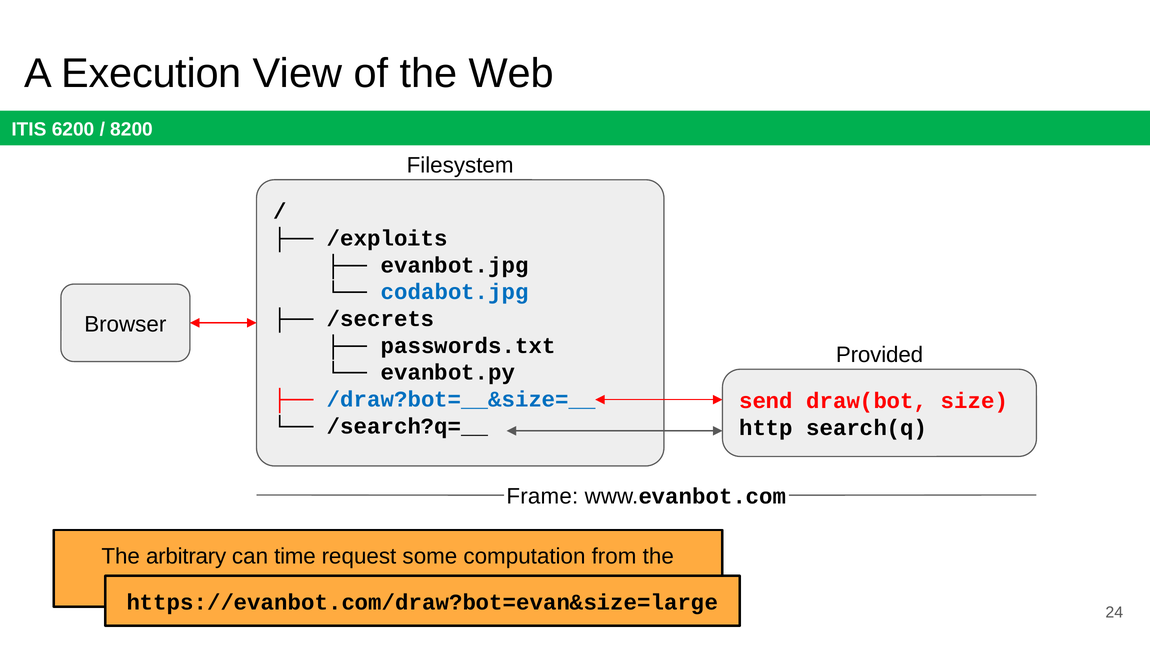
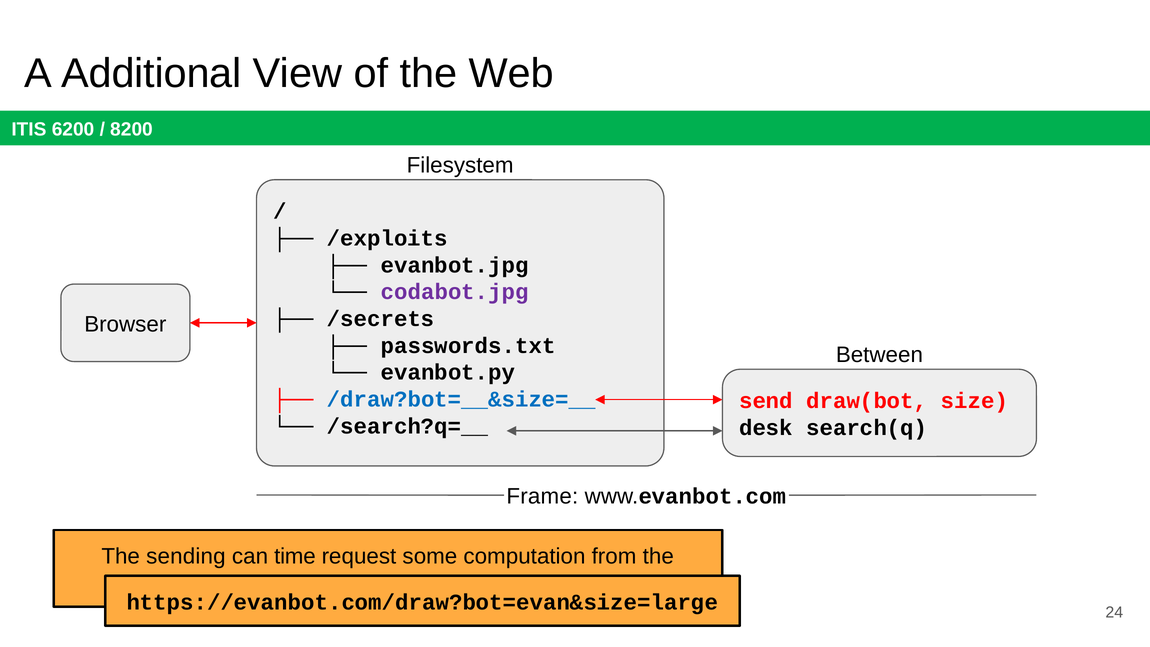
Execution: Execution -> Additional (151, 73)
codabot.jpg colour: blue -> purple (455, 292)
Provided: Provided -> Between (879, 355)
http: http -> desk (766, 428)
arbitrary: arbitrary -> sending (186, 556)
